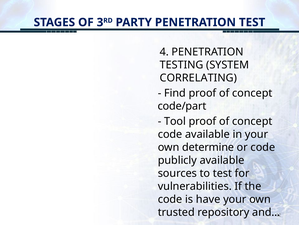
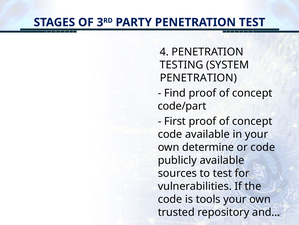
CORRELATING: CORRELATING -> PENETRATION (198, 78)
Tool: Tool -> First (175, 121)
have: have -> tools (208, 199)
